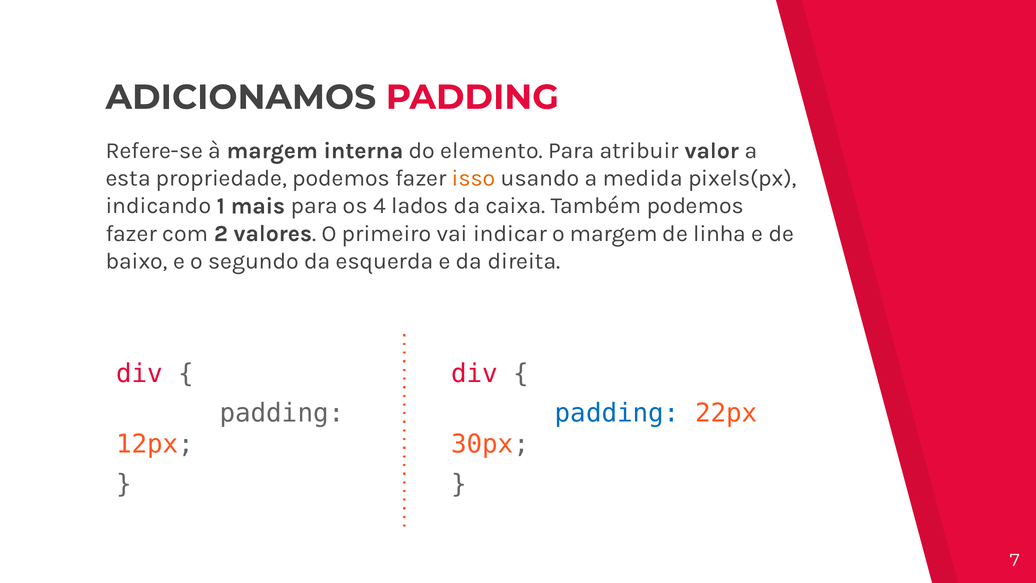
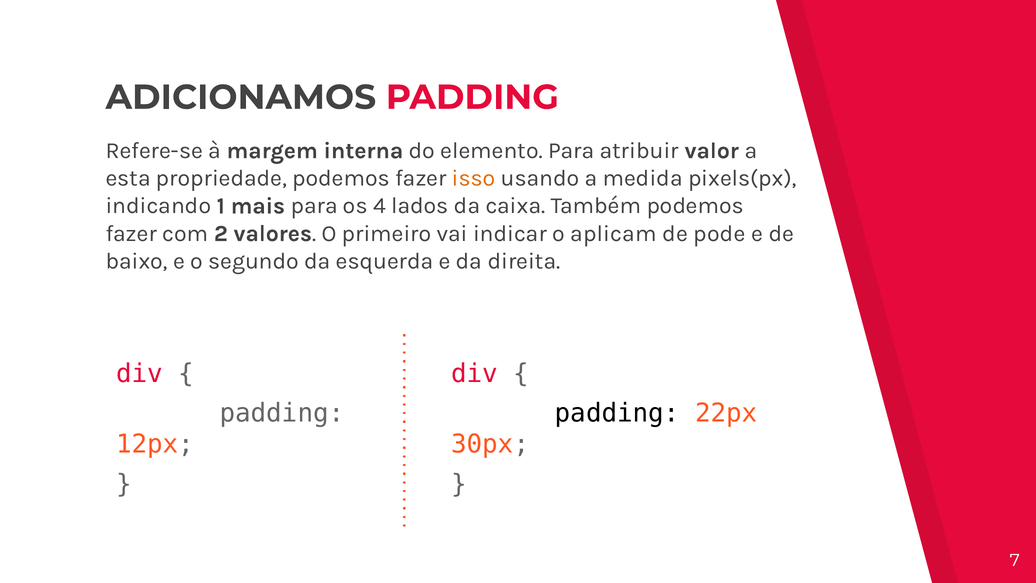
o margem: margem -> aplicam (614, 233)
linha: linha -> pode (719, 233)
padding colour: blue -> black (617, 413)
